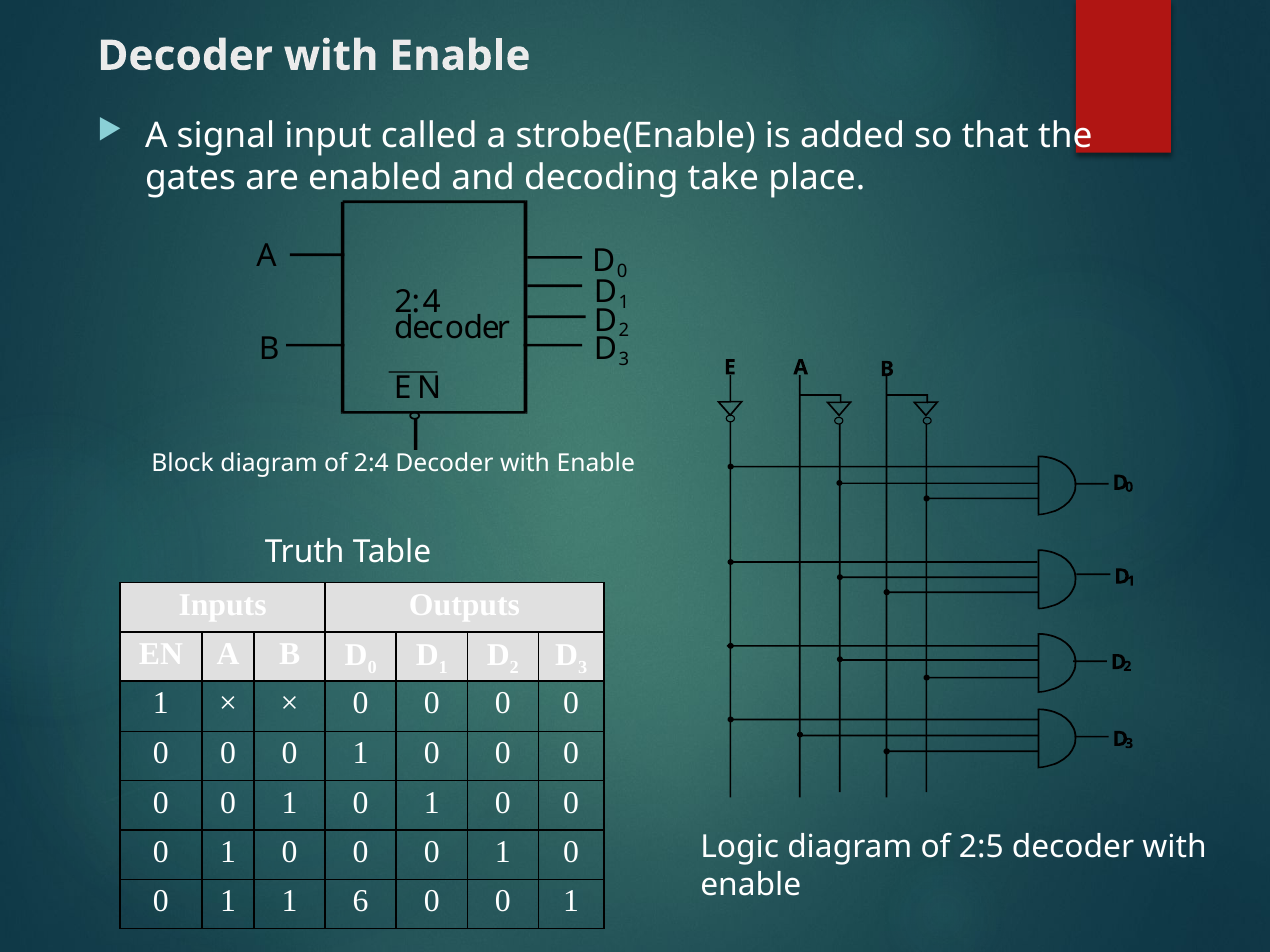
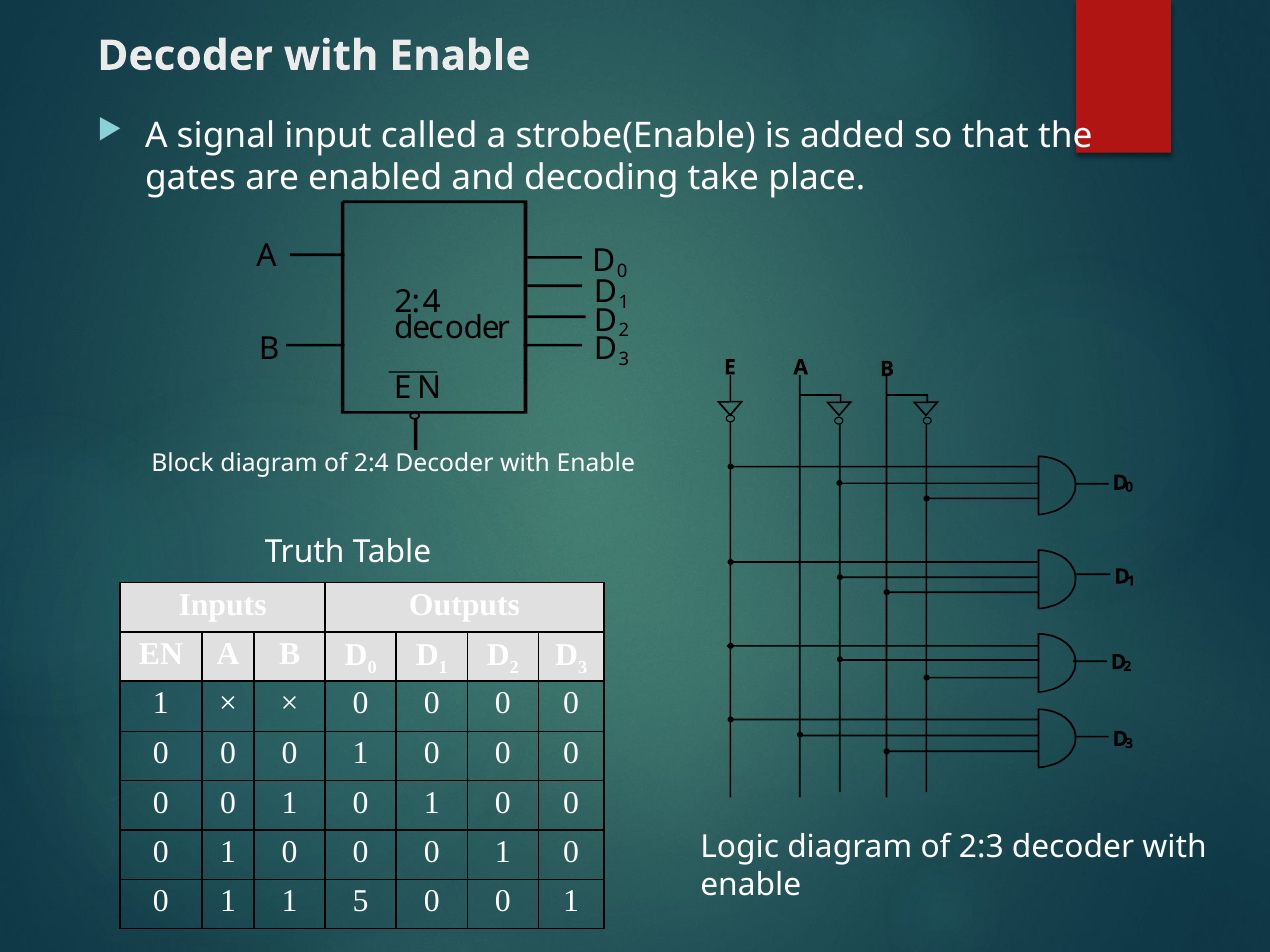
2:5: 2:5 -> 2:3 (981, 848)
6: 6 -> 5 (361, 902)
